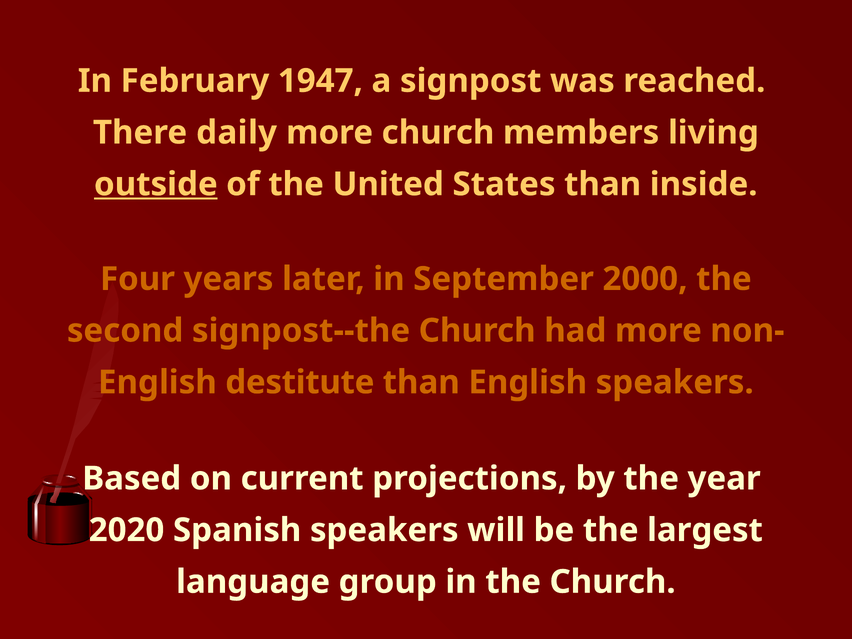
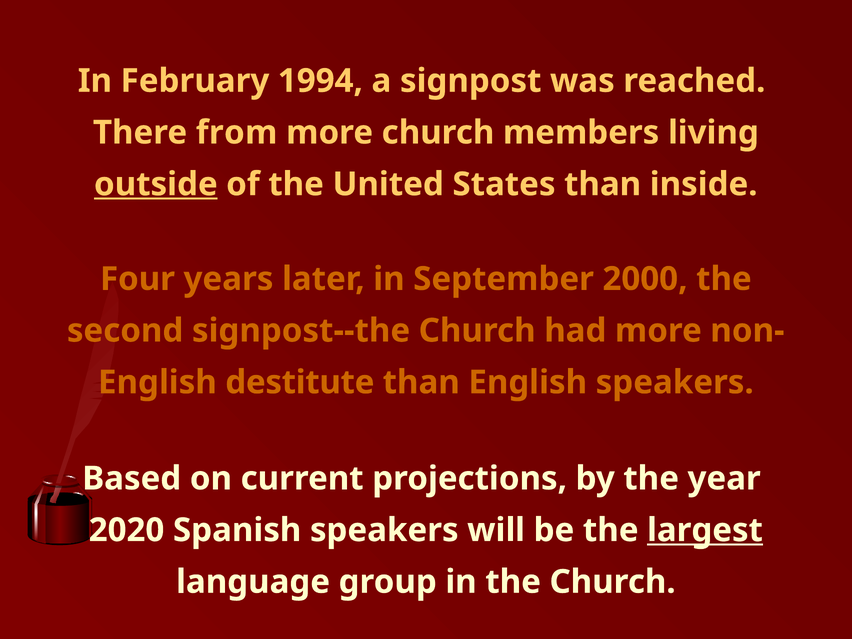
1947: 1947 -> 1994 (320, 81)
daily: daily -> from (237, 133)
largest underline: none -> present (705, 530)
